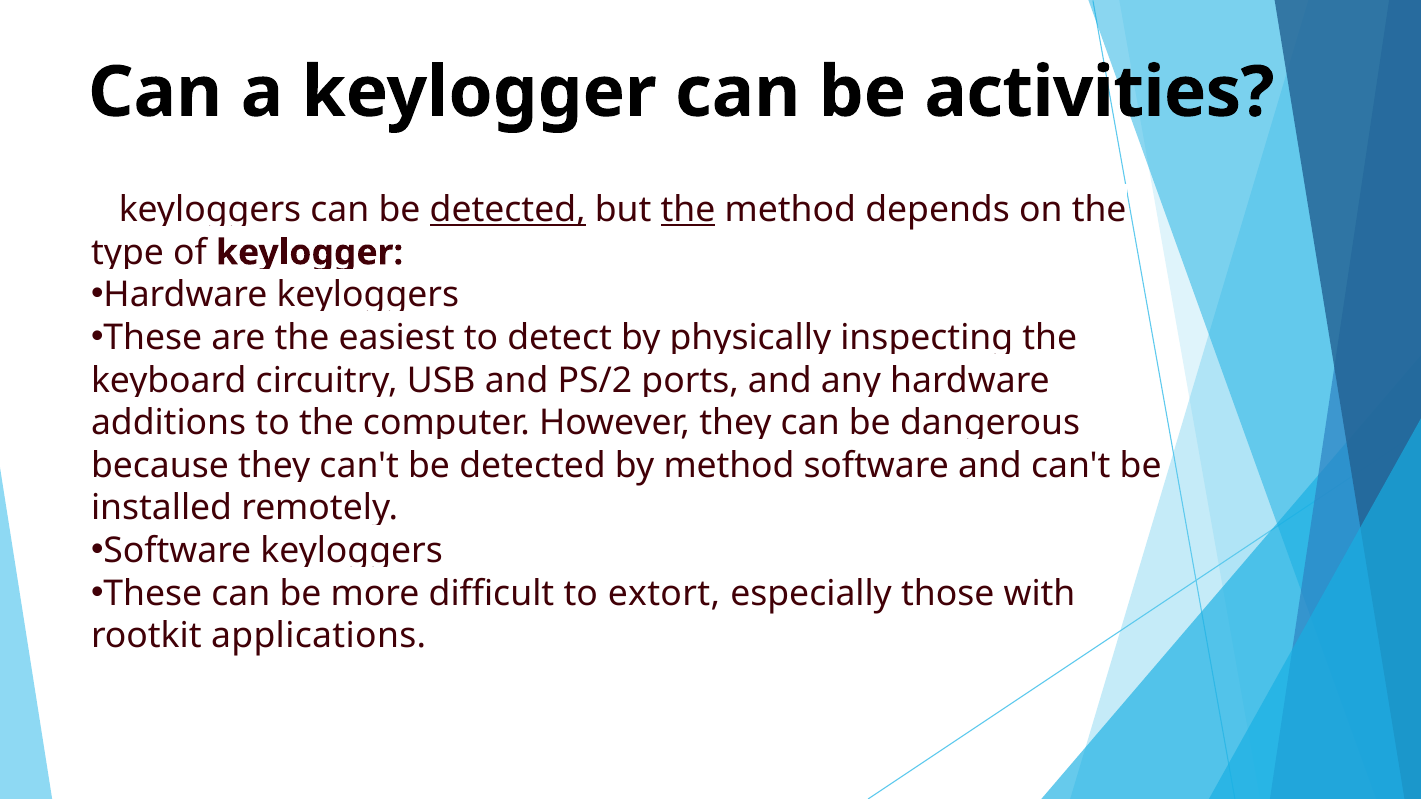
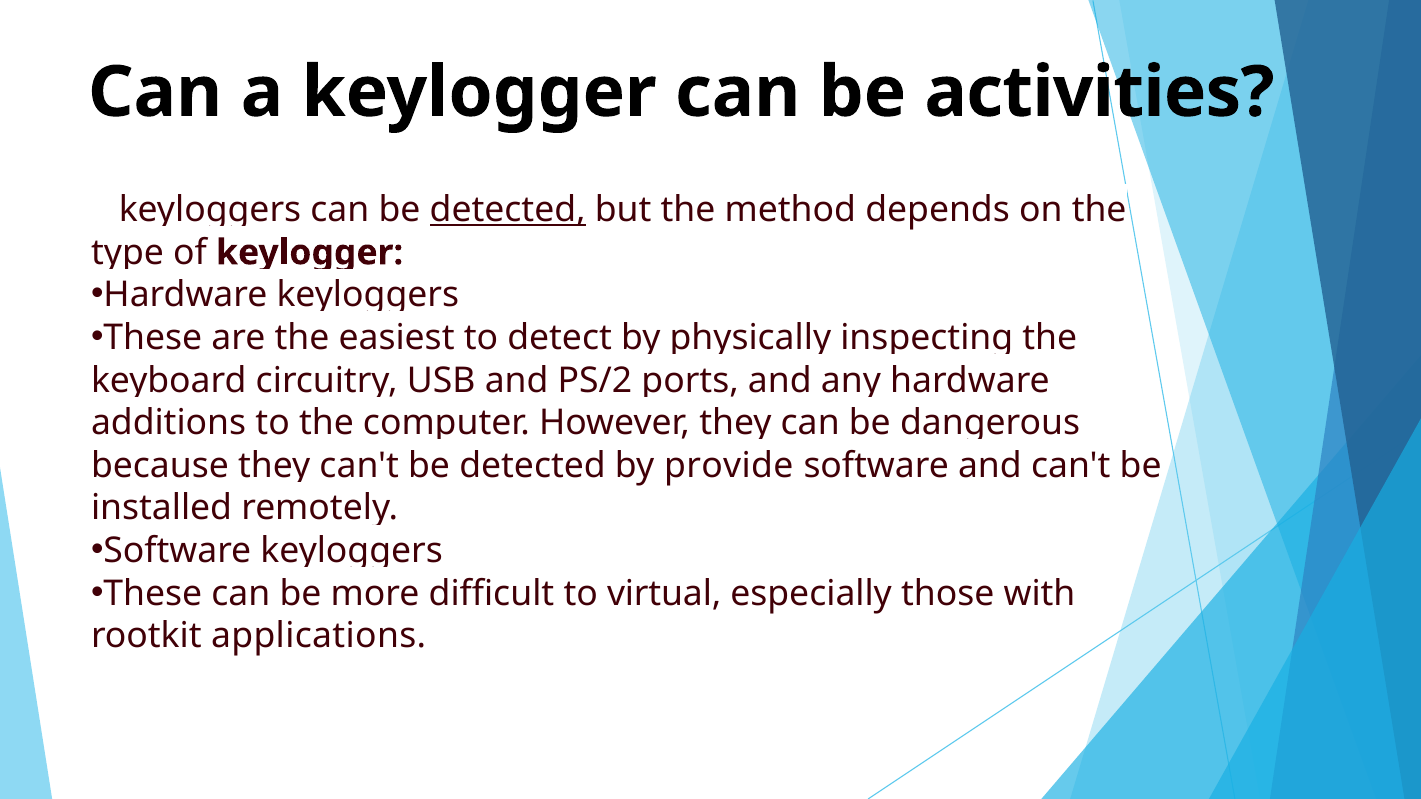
the underline: present -> none (688, 210)
by method: method -> provide (729, 466)
extort: extort -> virtual (664, 594)
